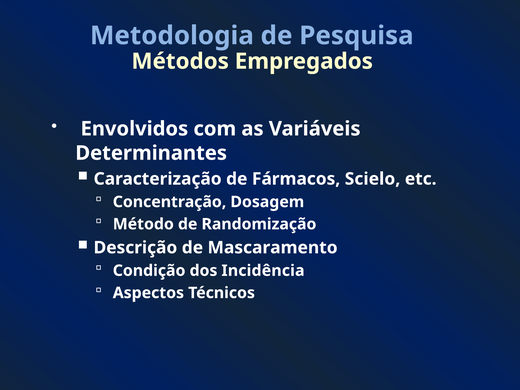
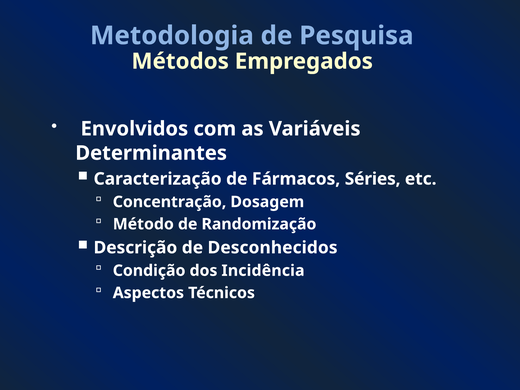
Scielo: Scielo -> Séries (373, 179)
Mascaramento: Mascaramento -> Desconhecidos (273, 248)
